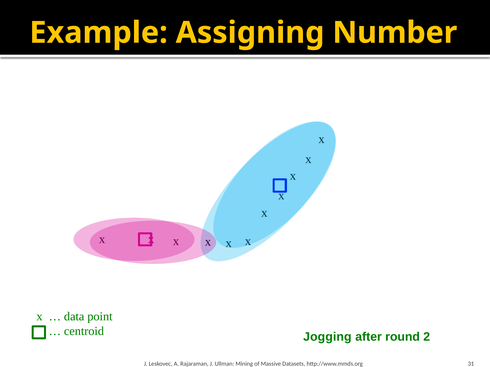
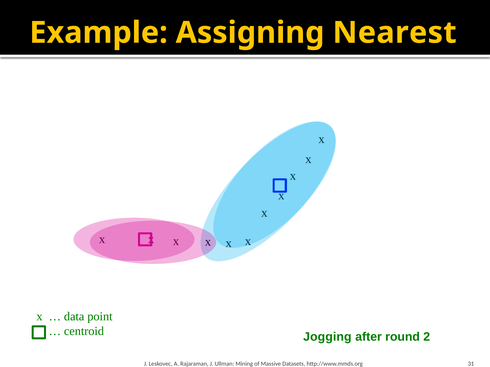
Number: Number -> Nearest (395, 33)
